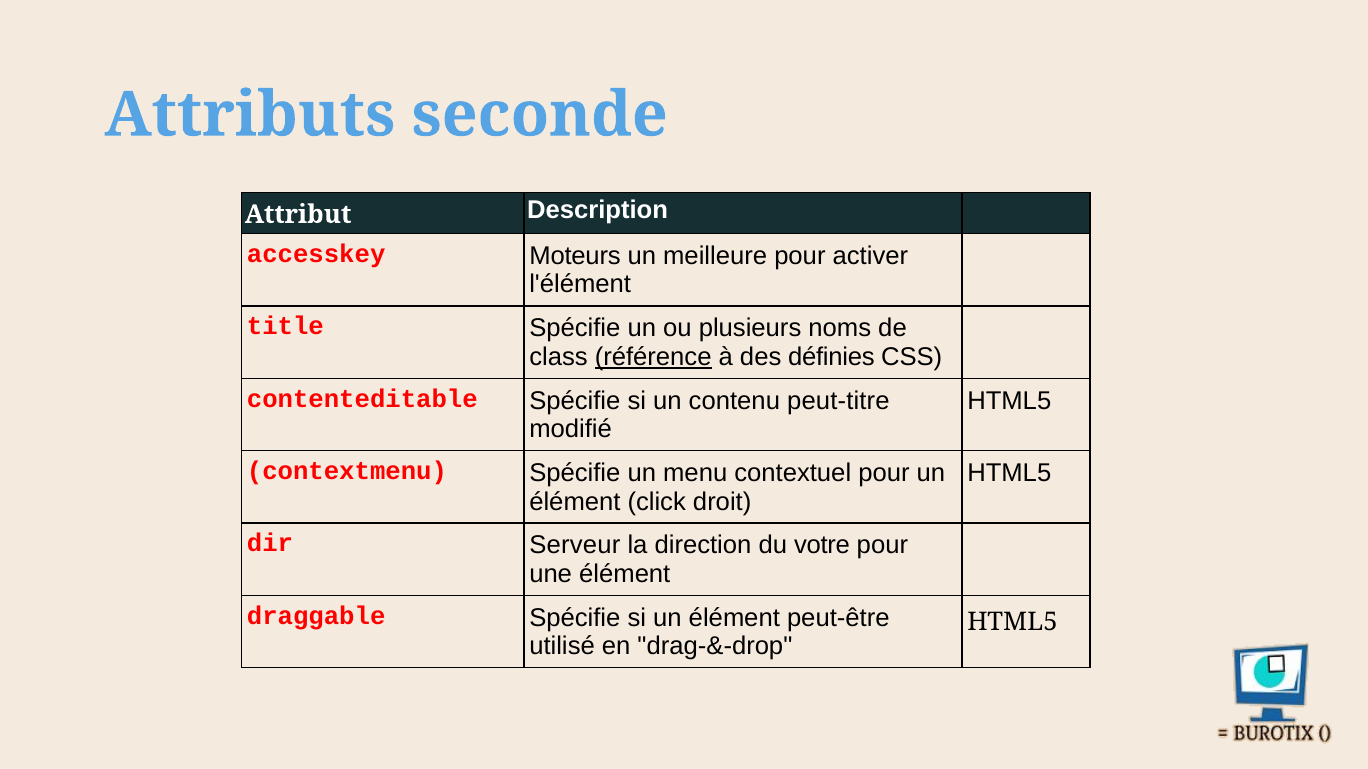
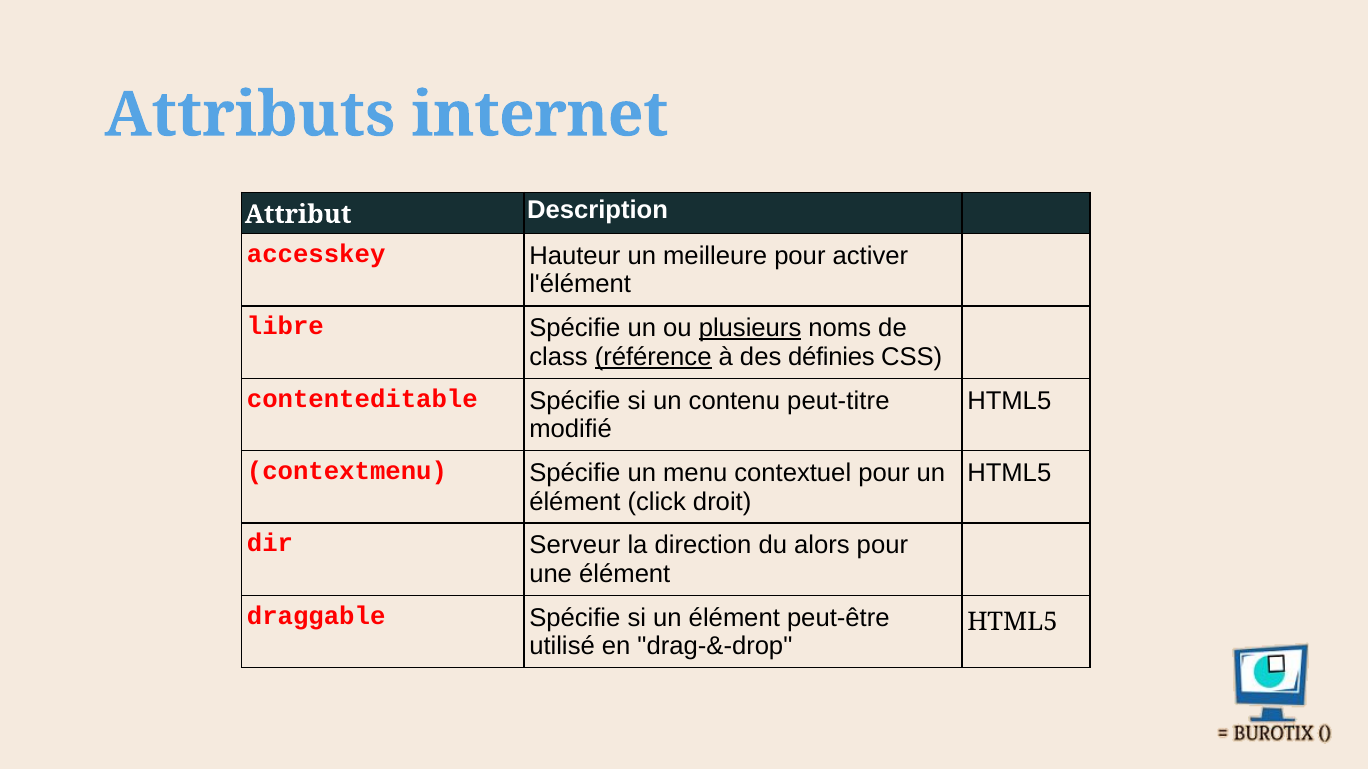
seconde: seconde -> internet (540, 115)
Moteurs: Moteurs -> Hauteur (575, 256)
title: title -> libre (285, 327)
plusieurs underline: none -> present (750, 328)
votre: votre -> alors (822, 546)
